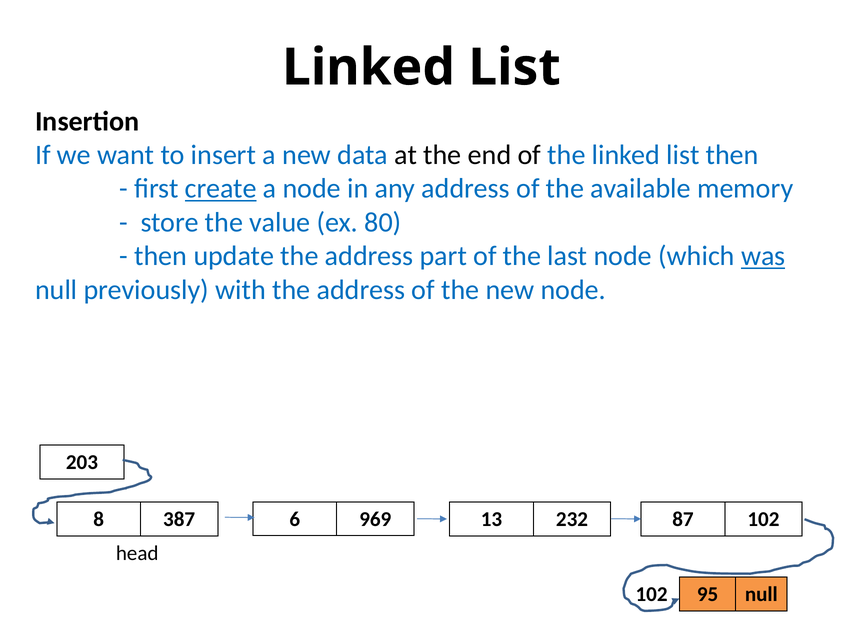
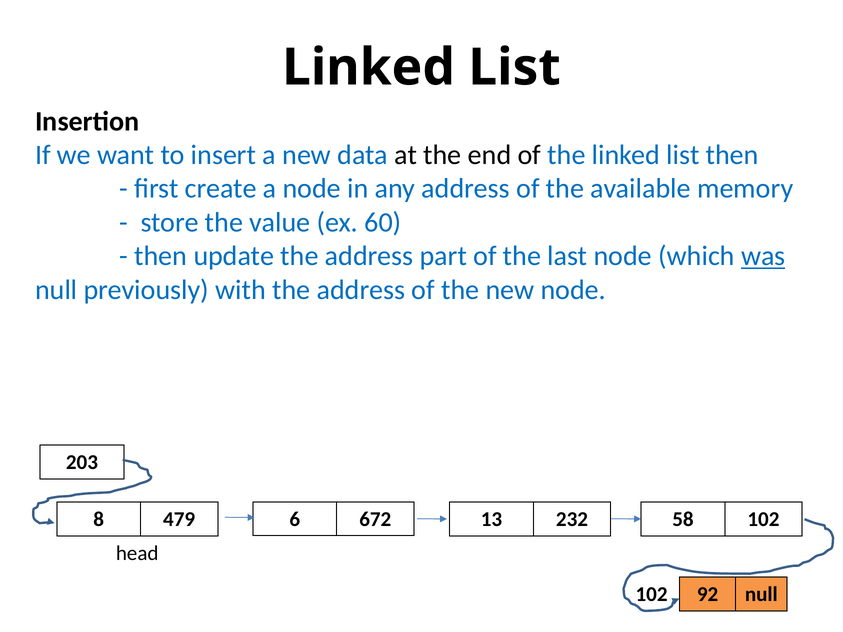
create underline: present -> none (221, 189)
80: 80 -> 60 (383, 222)
969: 969 -> 672 (375, 519)
87: 87 -> 58 (683, 519)
387: 387 -> 479 (179, 519)
95: 95 -> 92 (708, 595)
